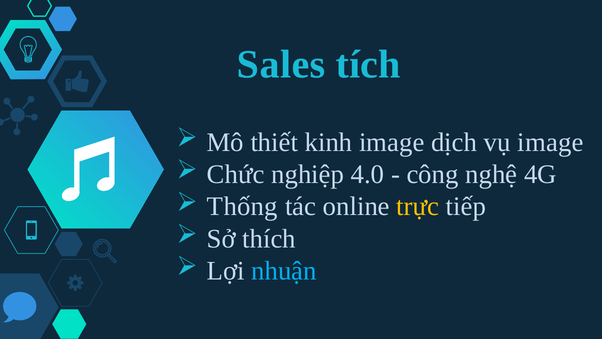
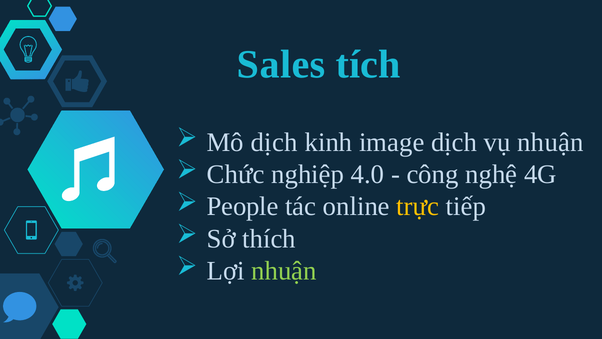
Mô thiết: thiết -> dịch (274, 142)
vụ image: image -> nhuận (551, 142)
Thống: Thống -> People (243, 206)
nhuận colour: light blue -> light green (284, 271)
